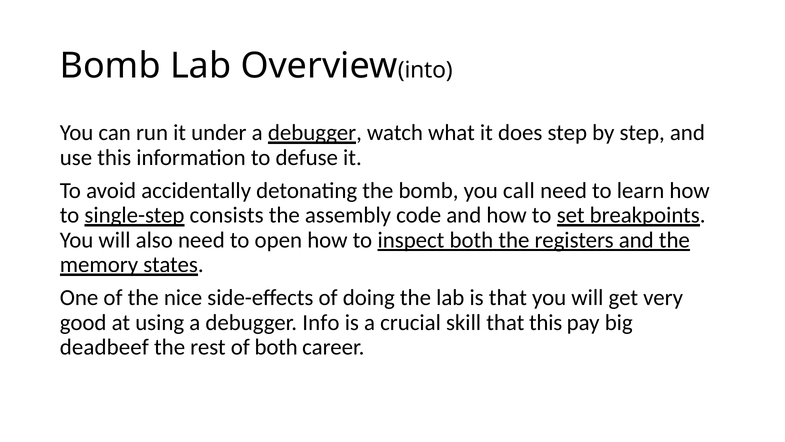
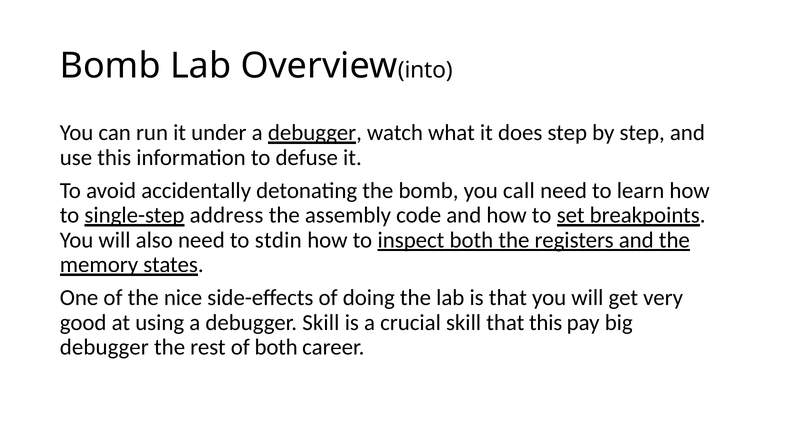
consists: consists -> address (227, 215)
open: open -> stdin (278, 240)
debugger Info: Info -> Skill (321, 322)
deadbeef: deadbeef -> debugger (104, 347)
